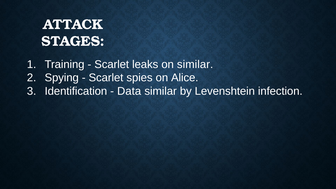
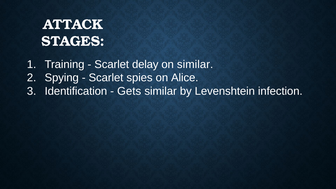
leaks: leaks -> delay (145, 64)
Data: Data -> Gets (129, 91)
